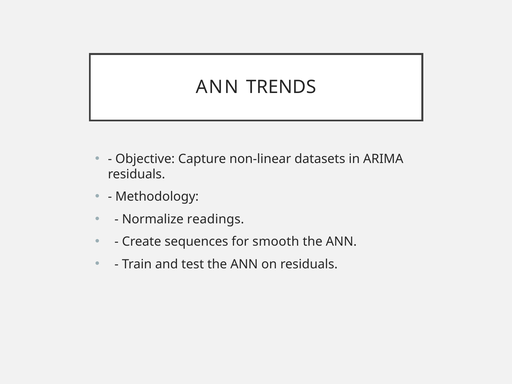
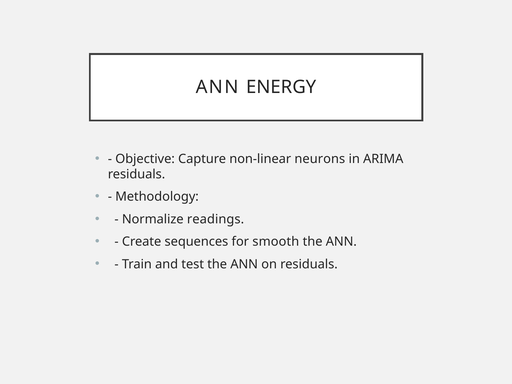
TRENDS: TRENDS -> ENERGY (281, 87)
datasets: datasets -> neurons (320, 159)
